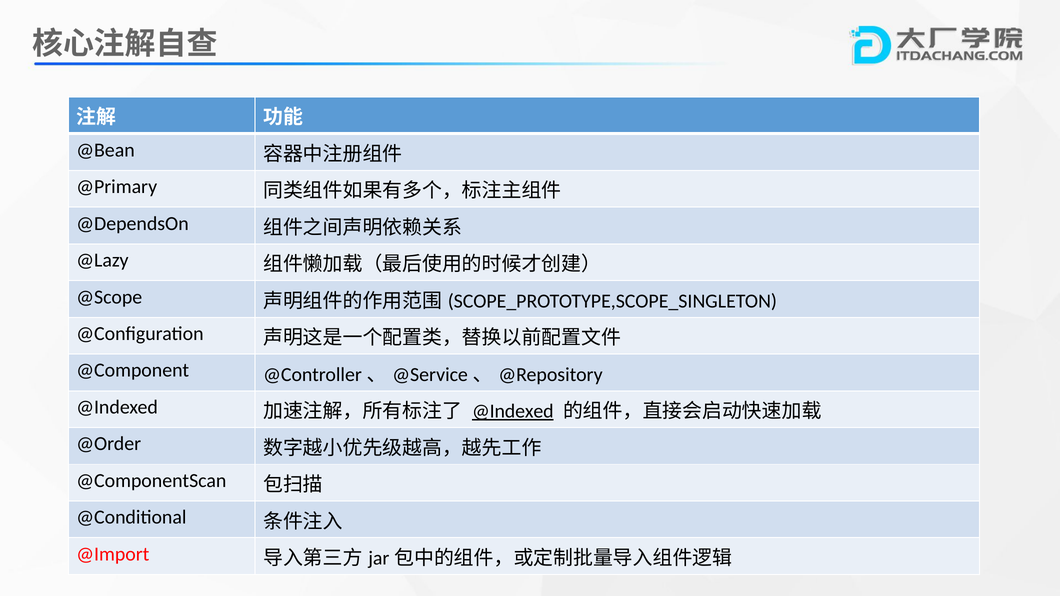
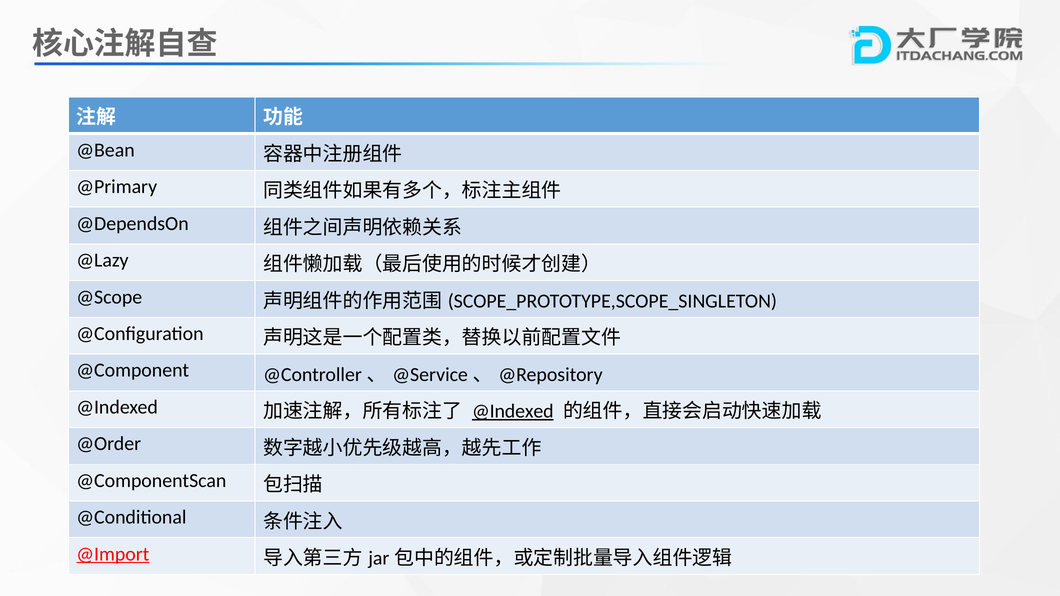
@Import underline: none -> present (113, 554)
